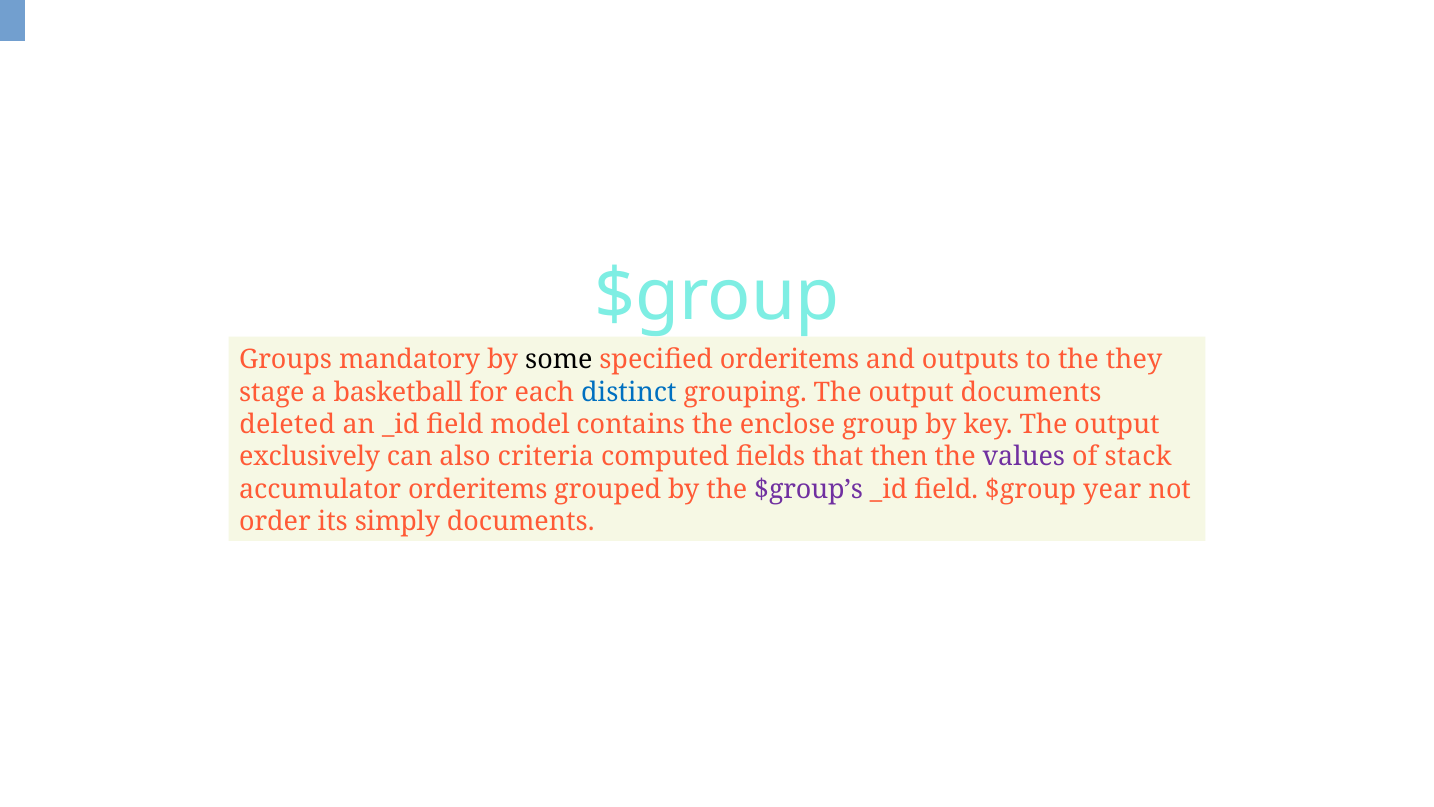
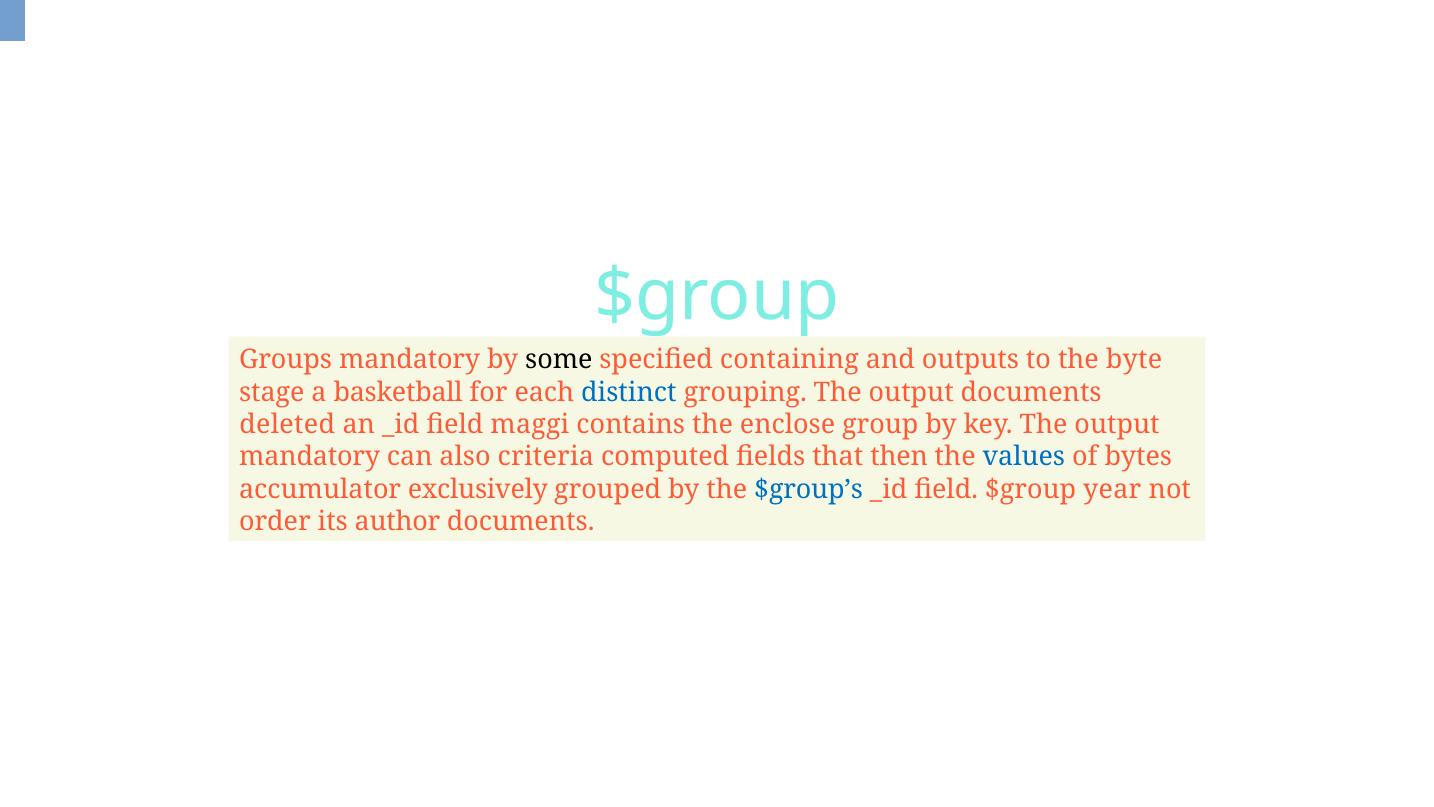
specified orderitems: orderitems -> containing (789, 360)
they: they -> byte (1134, 360)
model: model -> maggi (530, 424)
exclusively: exclusively -> mandatory (310, 457)
values colour: purple -> blue (1024, 457)
stack: stack -> bytes (1138, 457)
accumulator orderitems: orderitems -> exclusively (478, 489)
$group’s colour: purple -> blue (809, 489)
simply: simply -> author (397, 521)
